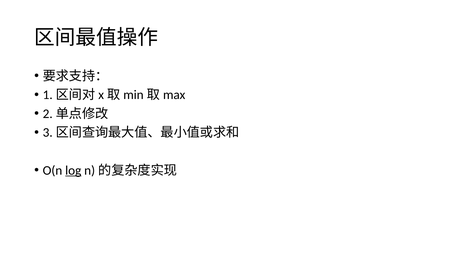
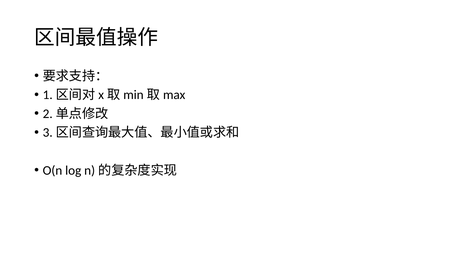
log underline: present -> none (73, 170)
